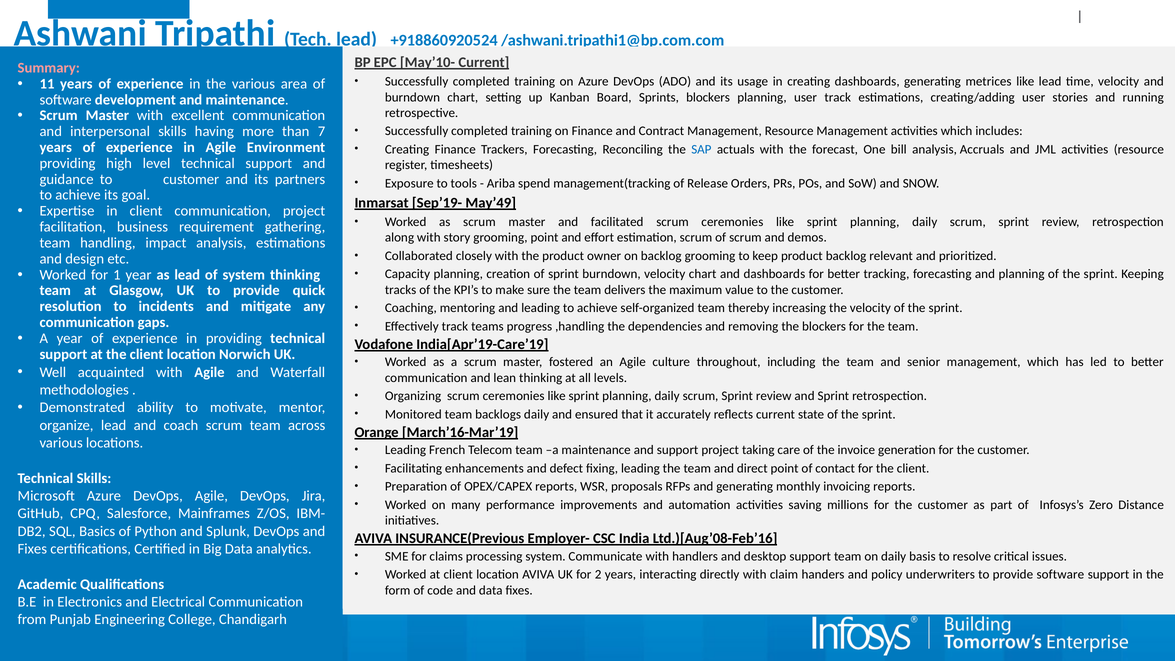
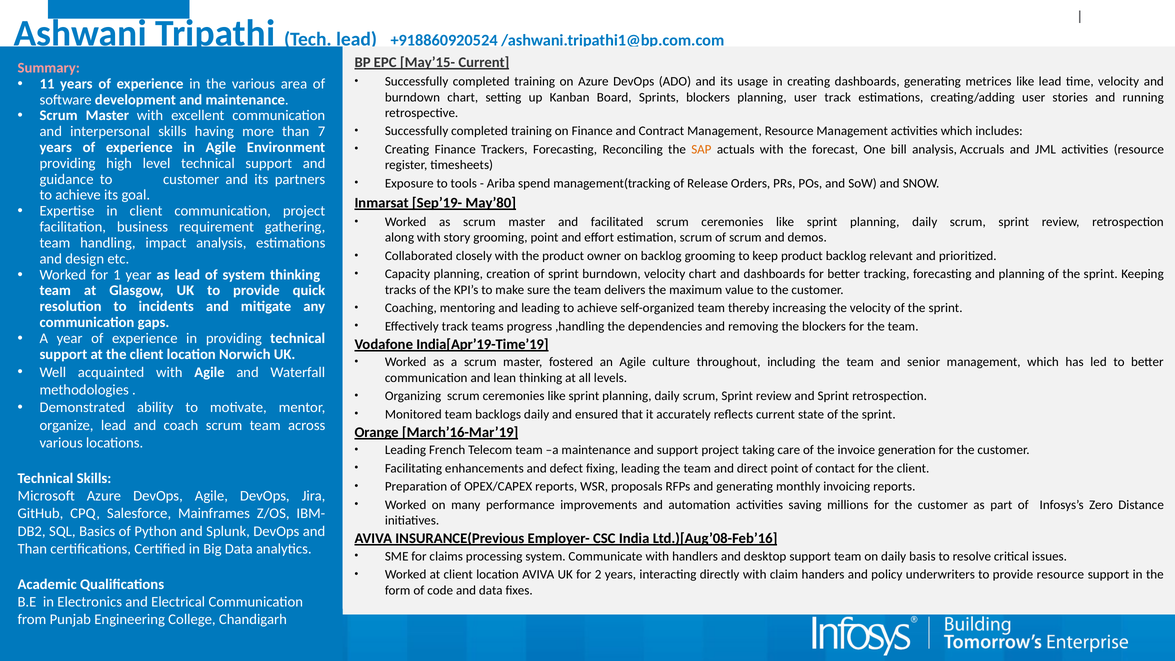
May’10-: May’10- -> May’15- (427, 62)
SAP colour: blue -> orange (701, 149)
May’49: May’49 -> May’80 (491, 203)
India[Apr’19-Care’19: India[Apr’19-Care’19 -> India[Apr’19-Time’19 (482, 344)
Fixes: Fixes -> Than (32, 549)
provide software: software -> resource (1060, 575)
